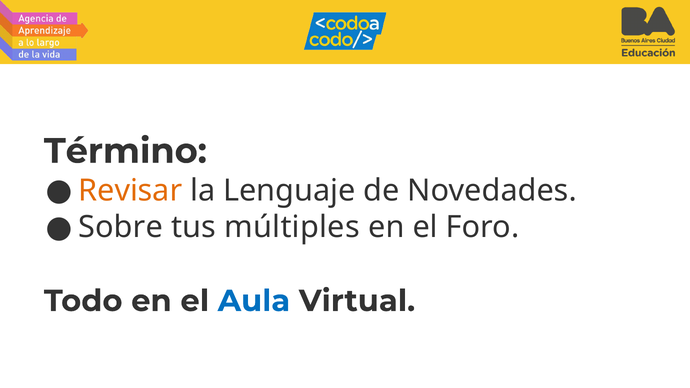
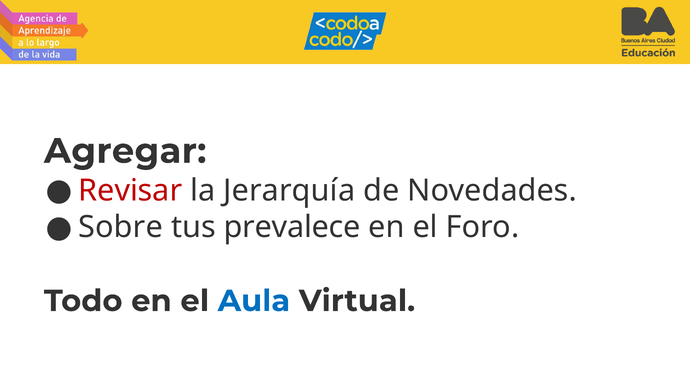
Término: Término -> Agregar (125, 151)
Revisar colour: orange -> red (130, 191)
Lenguaje: Lenguaje -> Jerarquía (289, 191)
múltiples: múltiples -> prevalece (292, 227)
